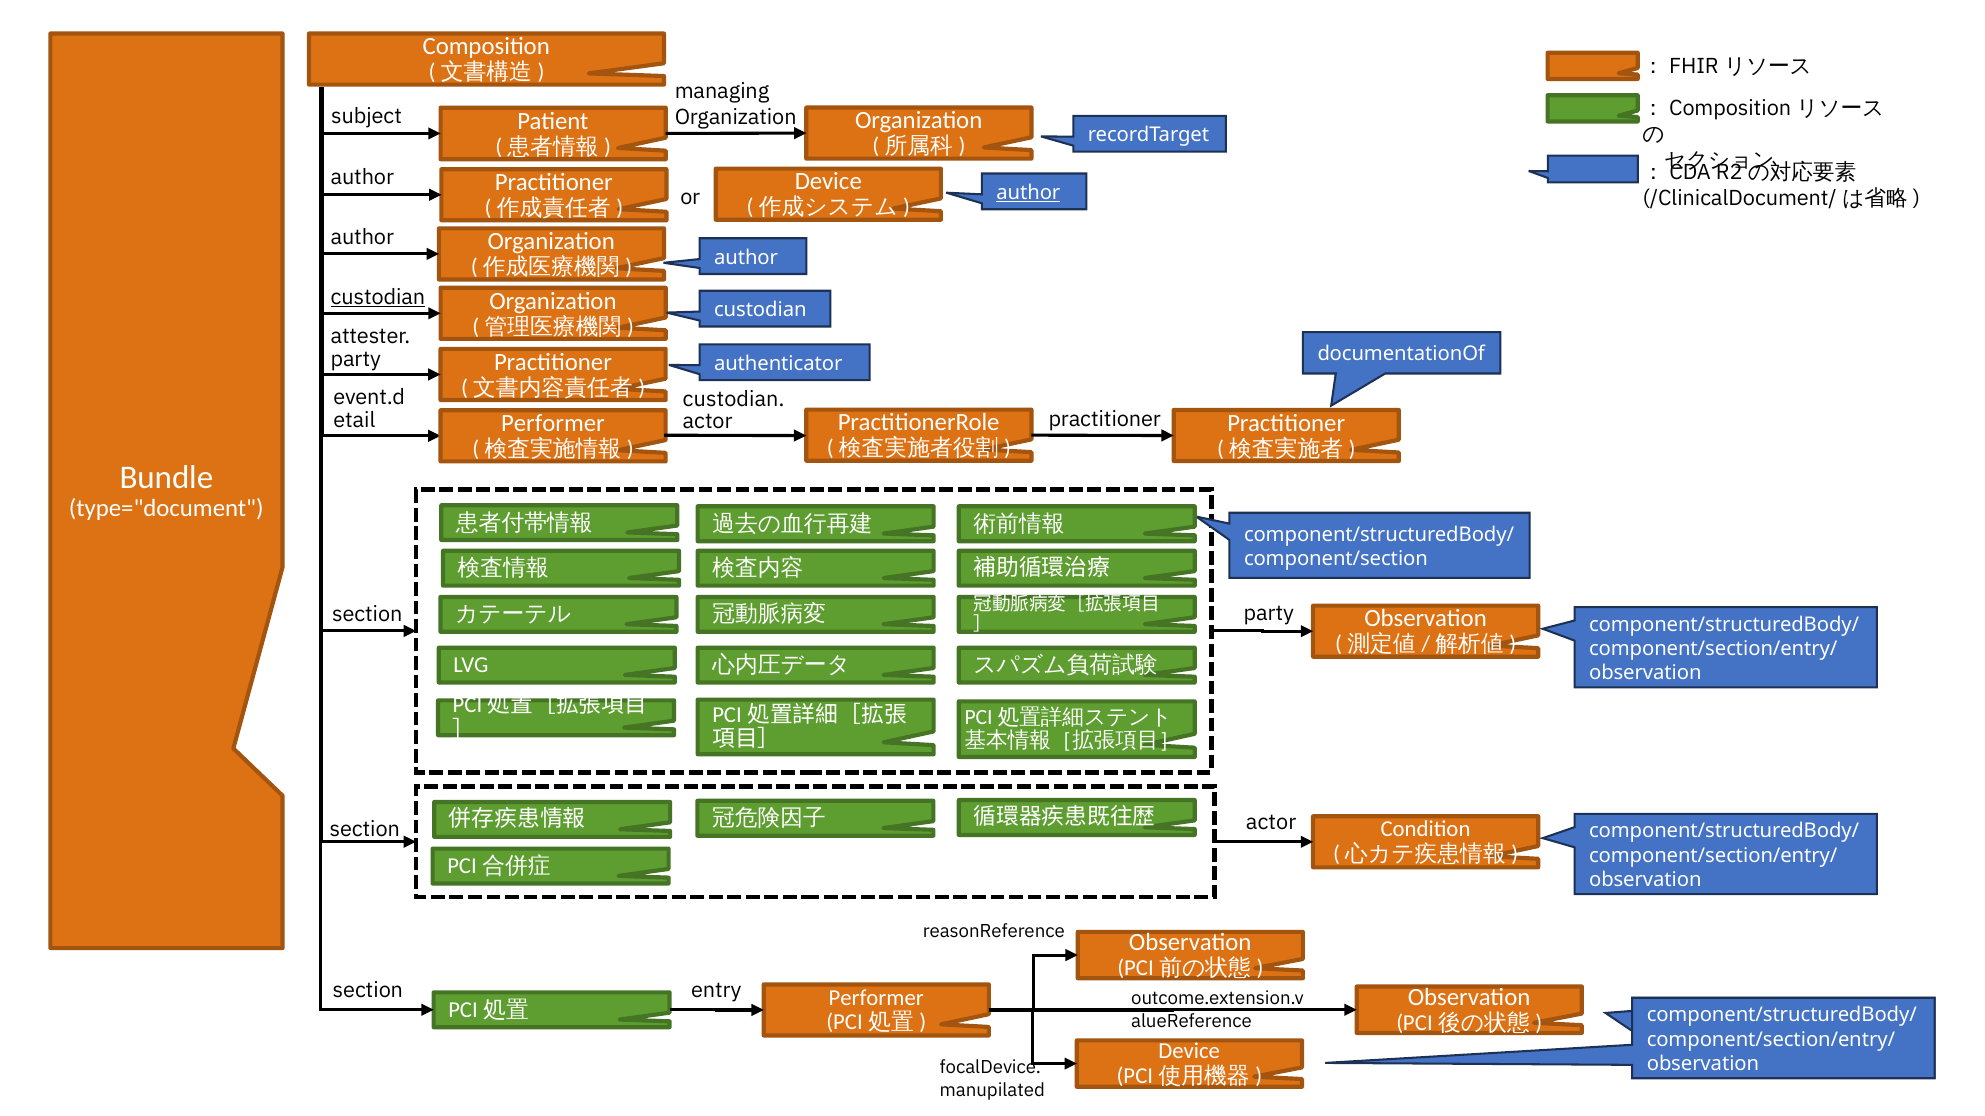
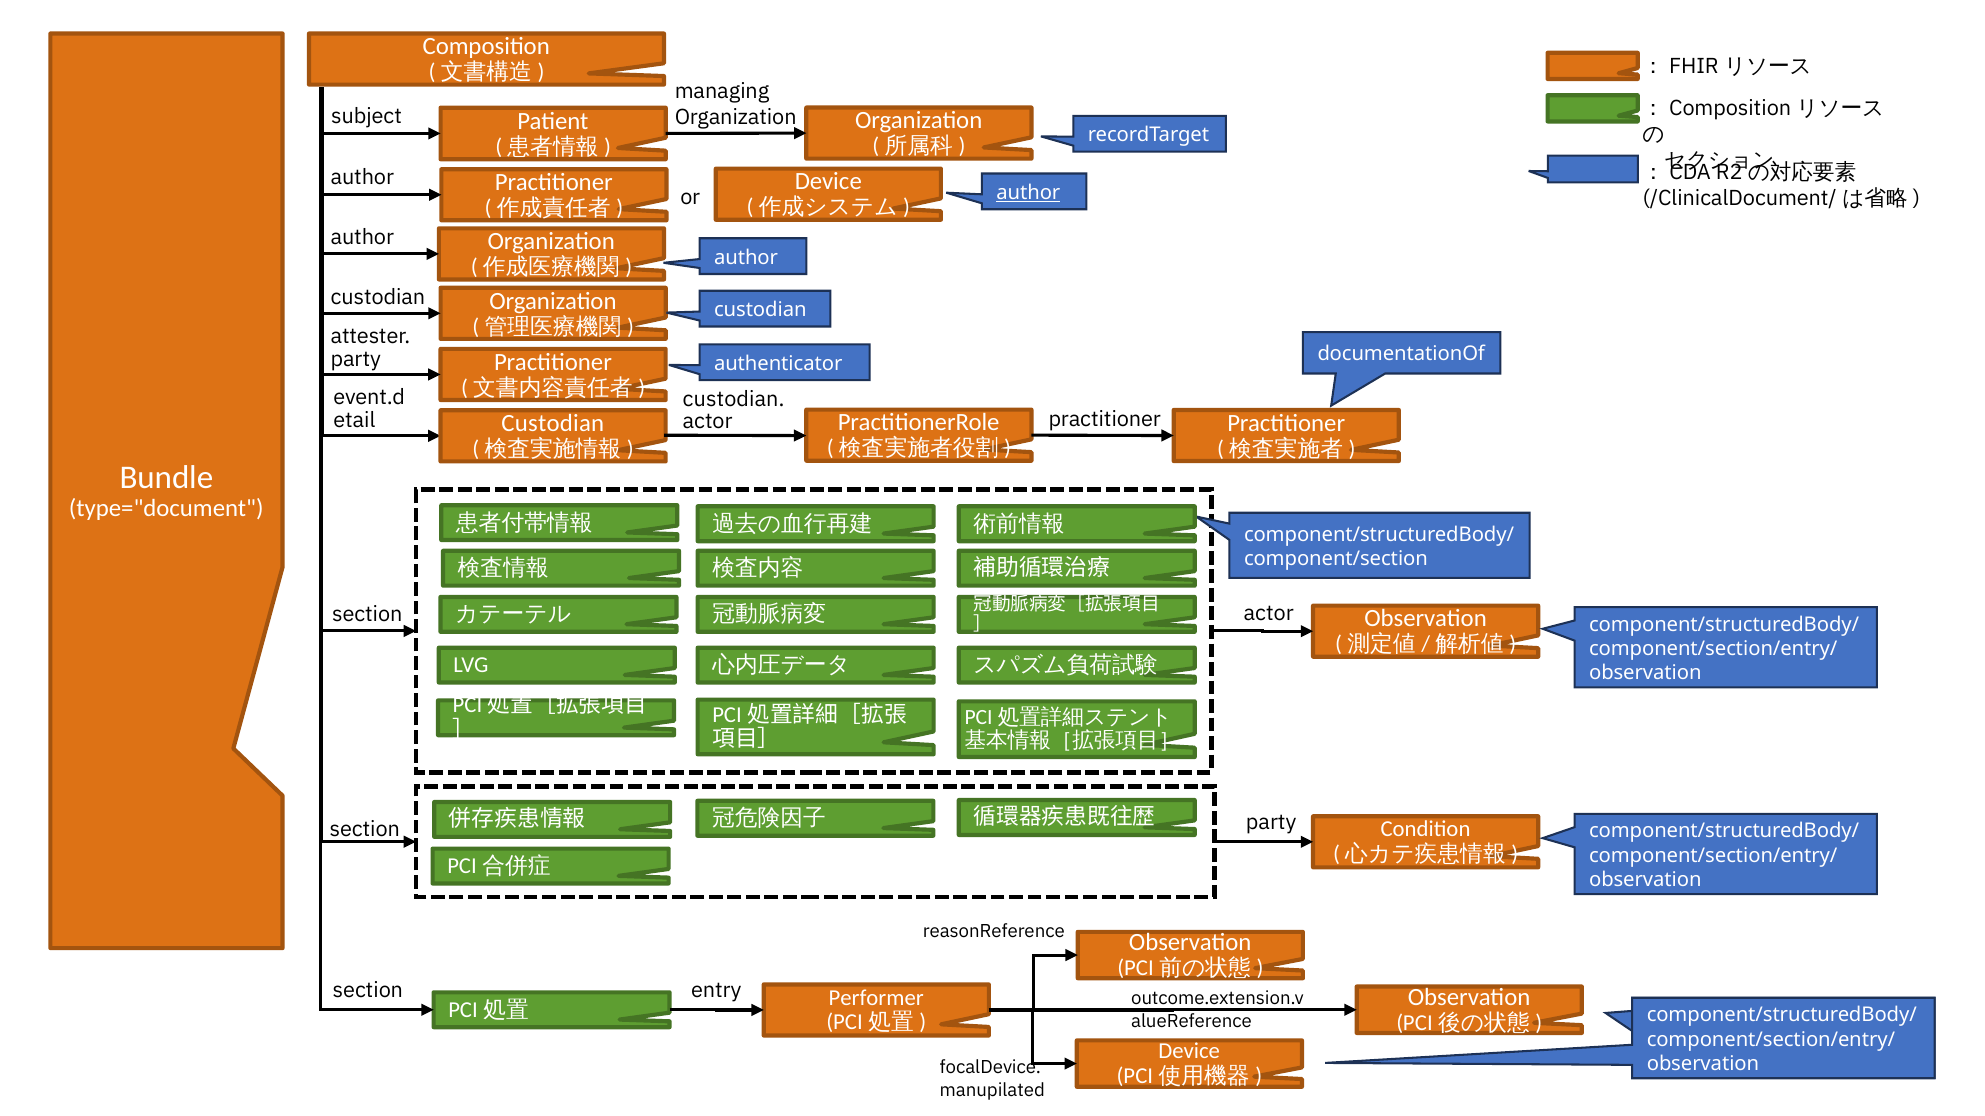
custodian underline: present -> none (378, 297)
Performer: Performer -> Custodian (553, 424)
party: party -> actor (1269, 614)
actor: actor -> party (1271, 823)
